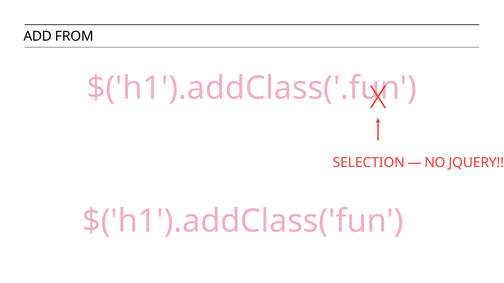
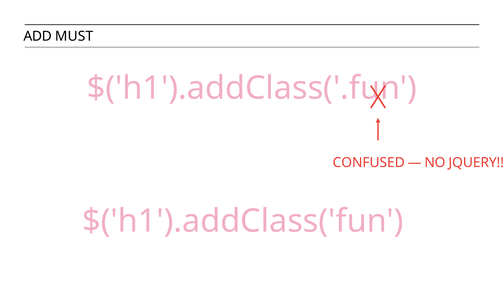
FROM: FROM -> MUST (74, 36)
SELECTION: SELECTION -> CONFUSED (369, 162)
